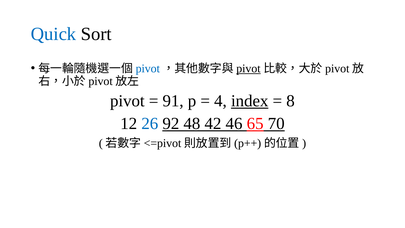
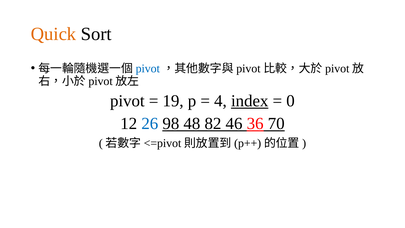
Quick colour: blue -> orange (54, 34)
pivot underline: present -> none (248, 68)
91: 91 -> 19 (173, 101)
8: 8 -> 0 (291, 101)
92: 92 -> 98 (171, 123)
42: 42 -> 82 (213, 123)
65: 65 -> 36 (255, 123)
